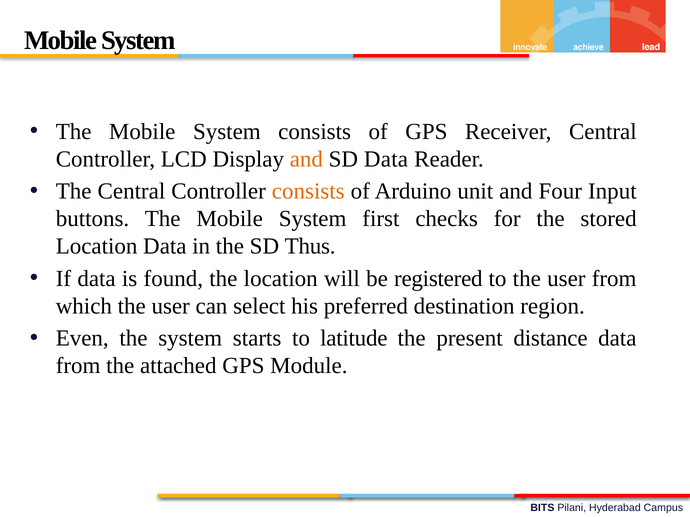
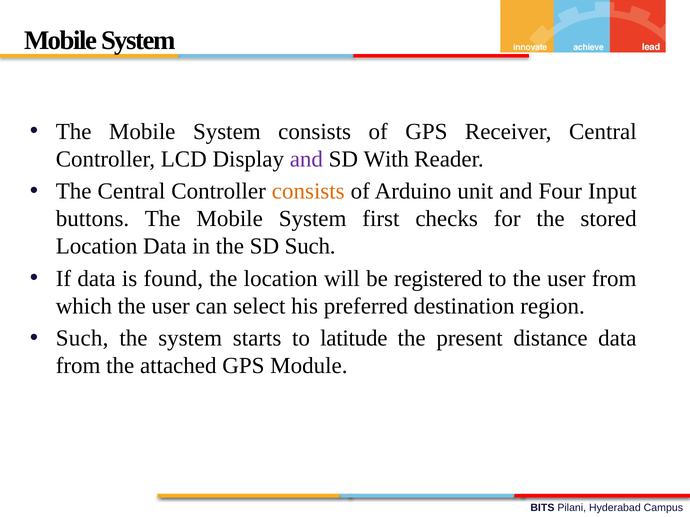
and colour: orange -> purple (306, 159)
SD Data: Data -> With (386, 159)
SD Thus: Thus -> Such (310, 247)
Even: Even -> Such (82, 339)
